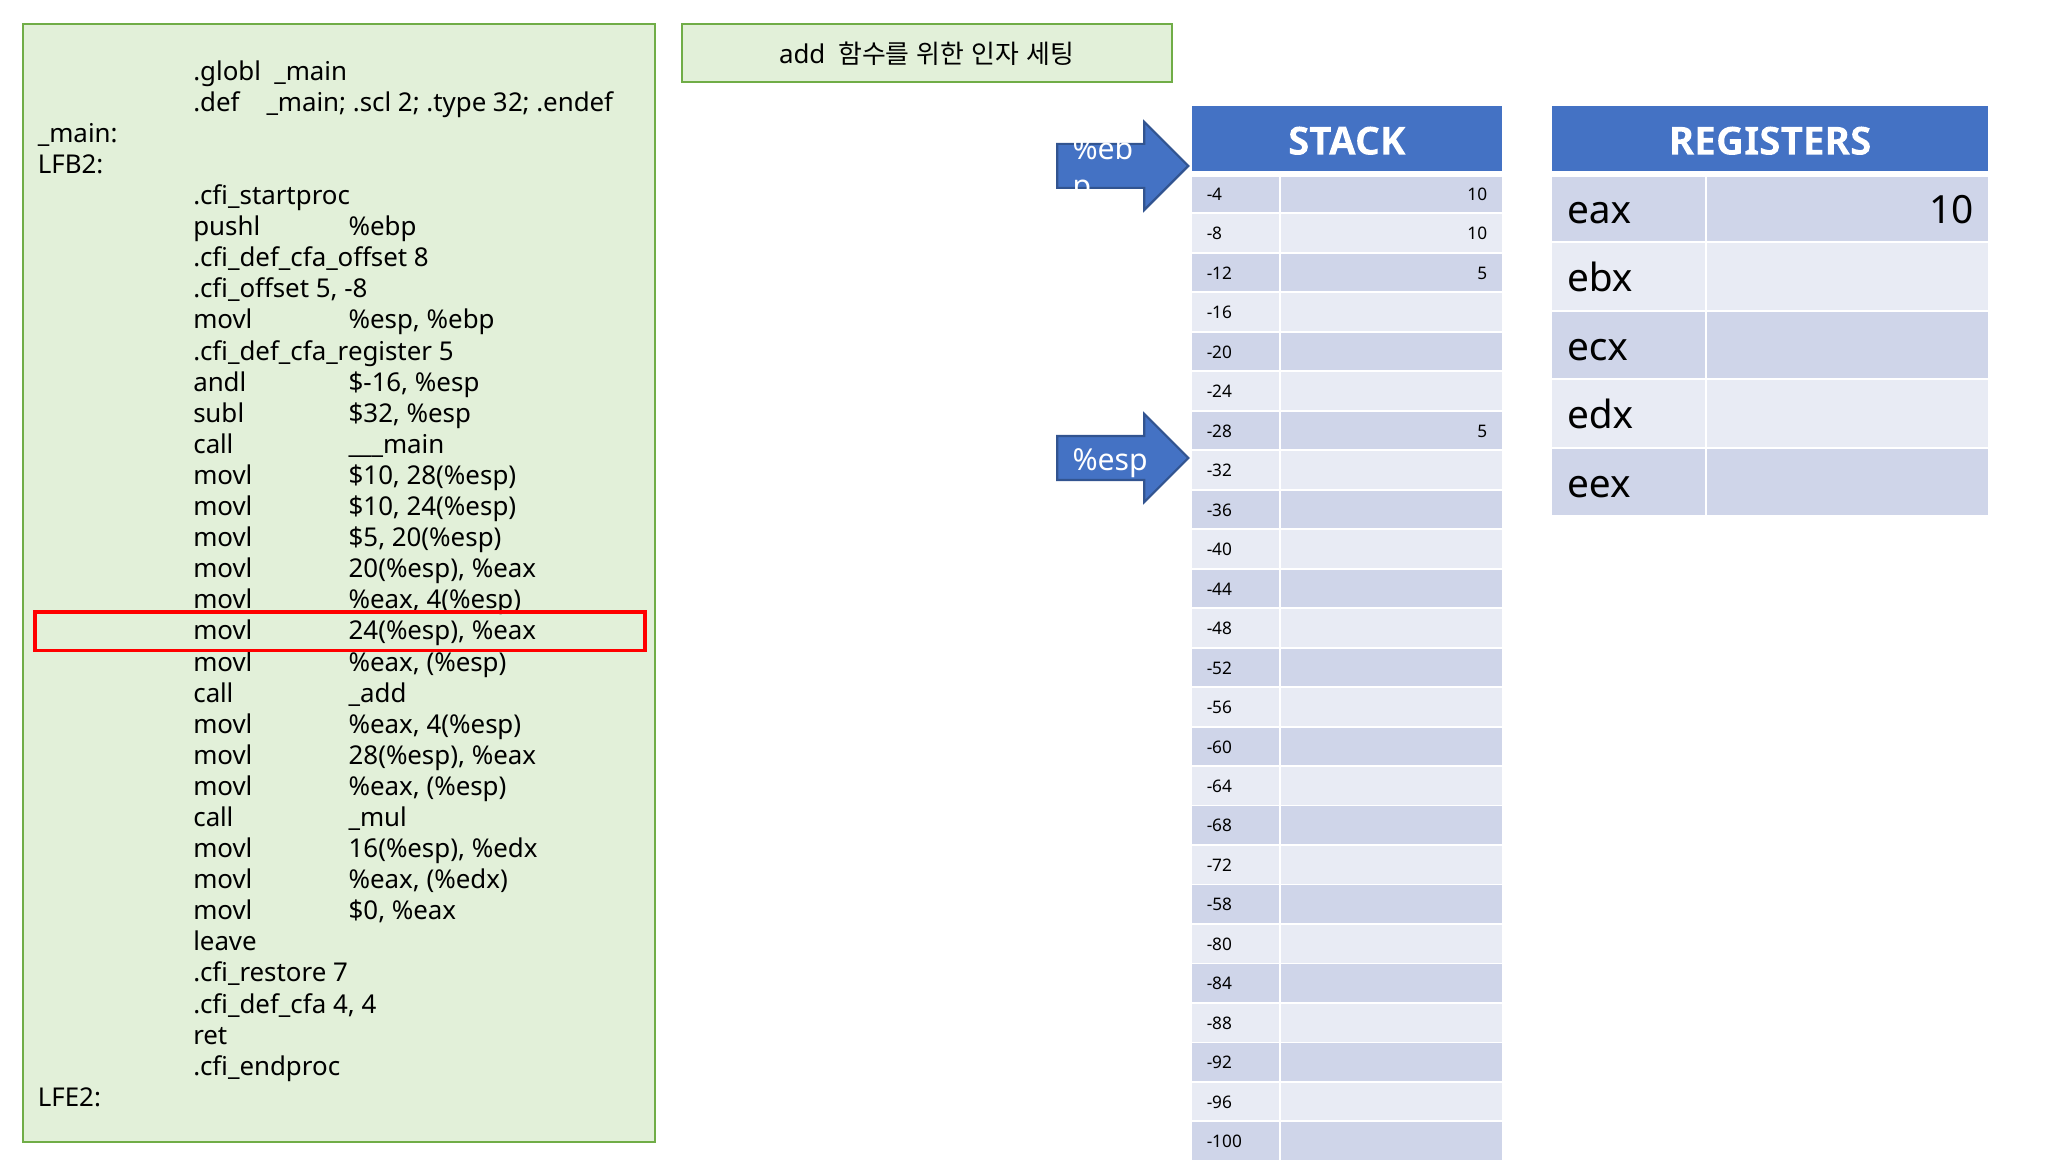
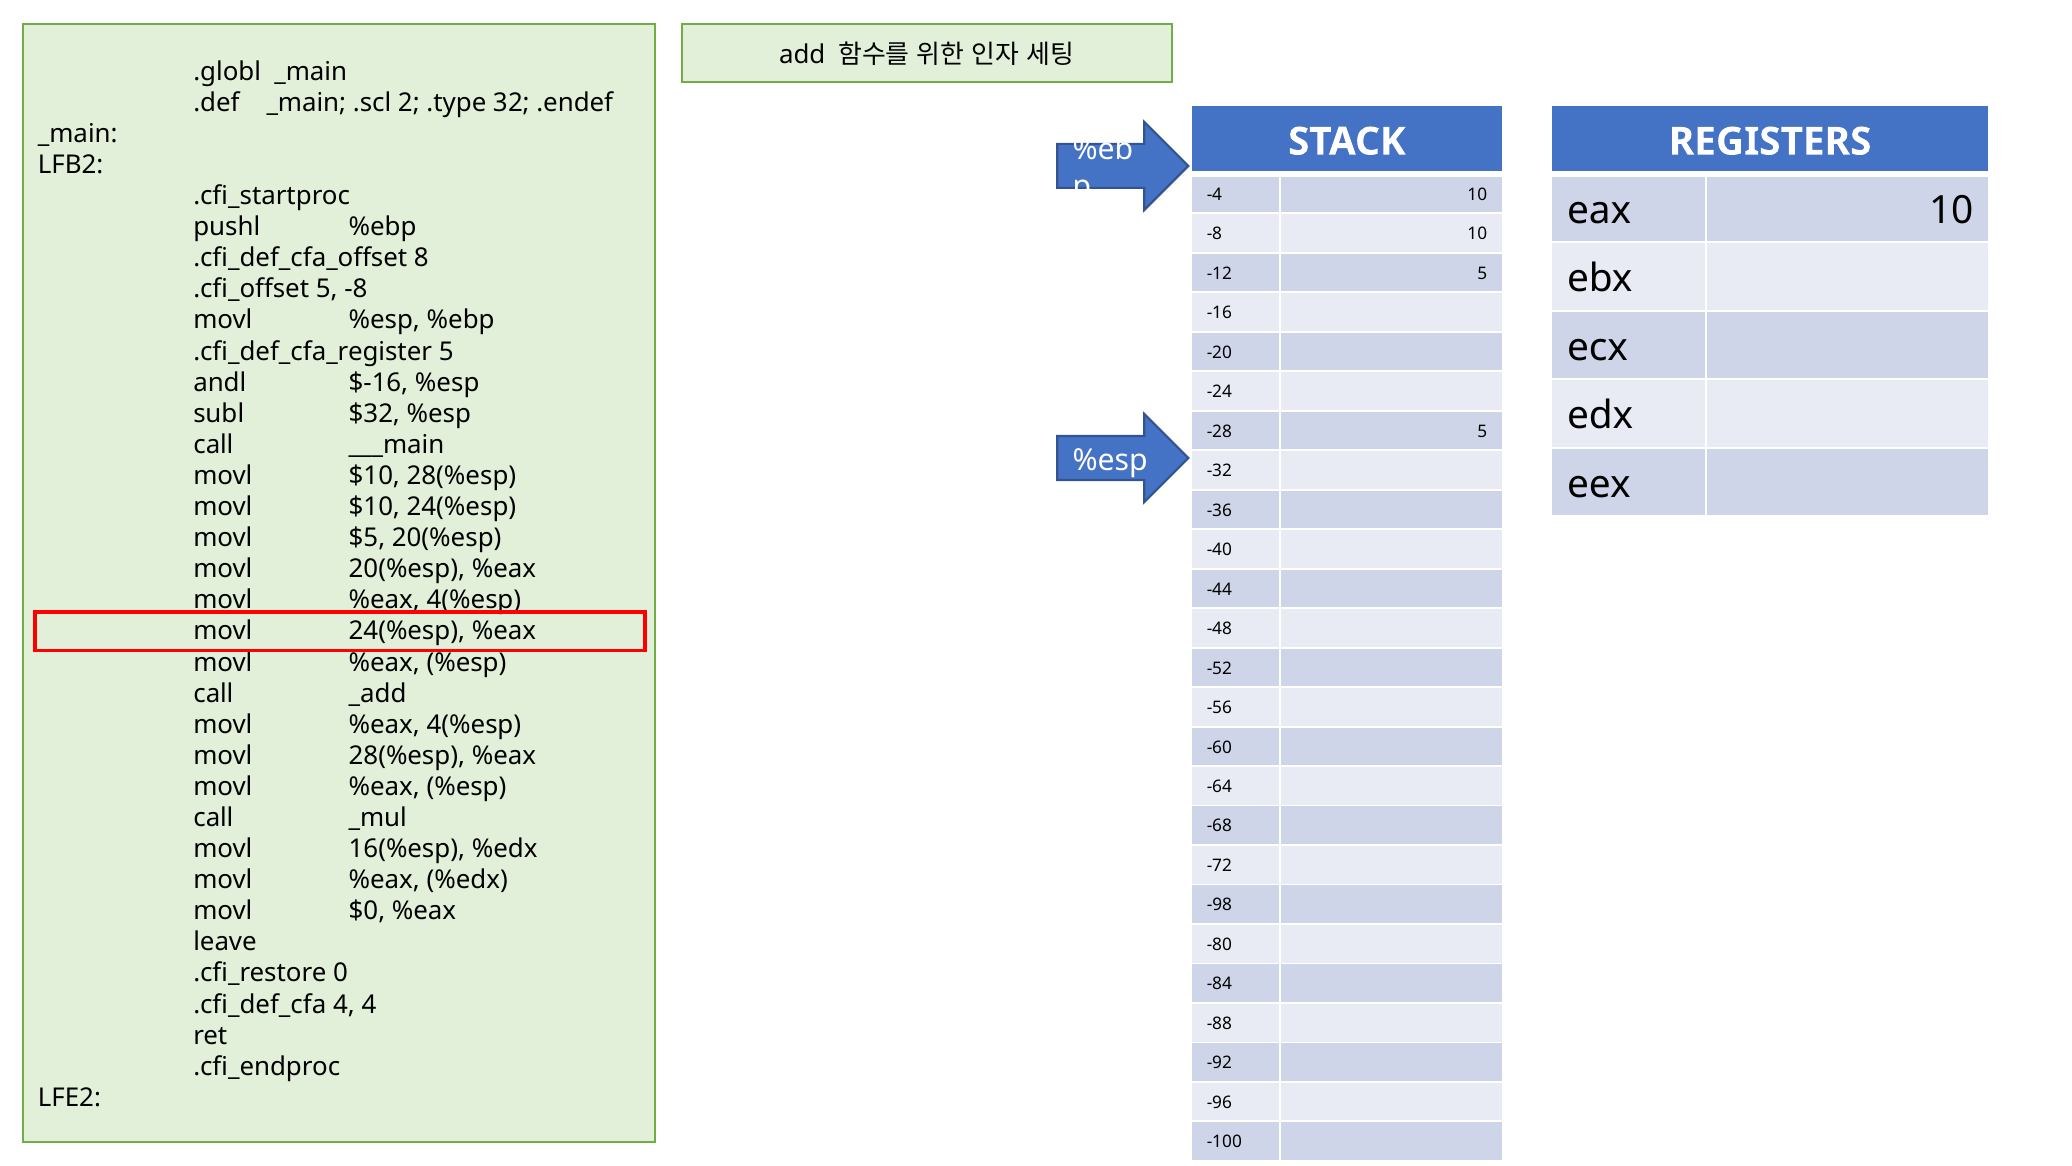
-58: -58 -> -98 (1219, 905)
7: 7 -> 0 (341, 973)
